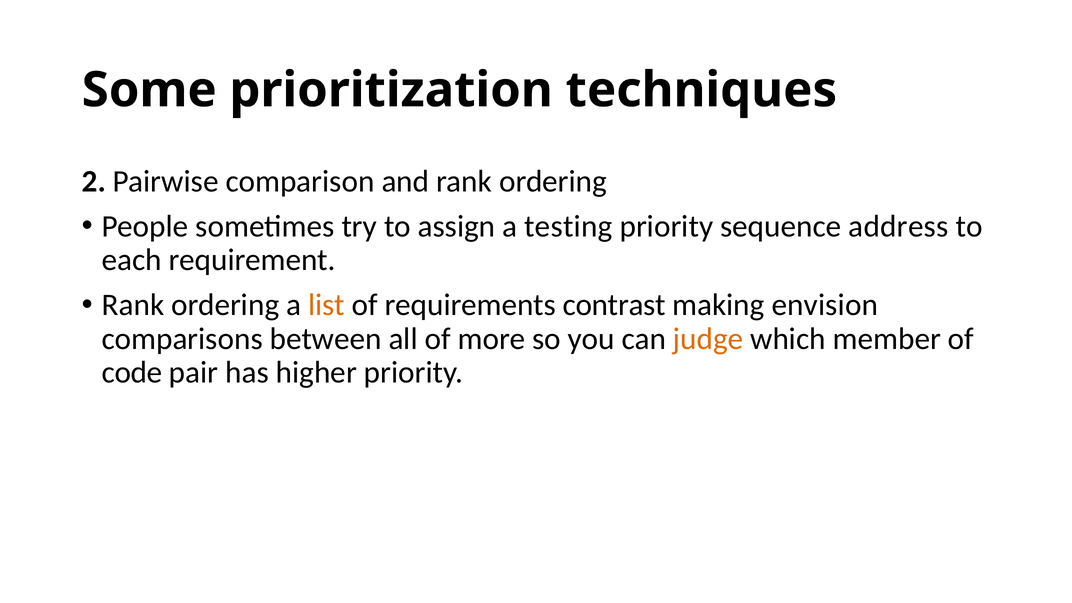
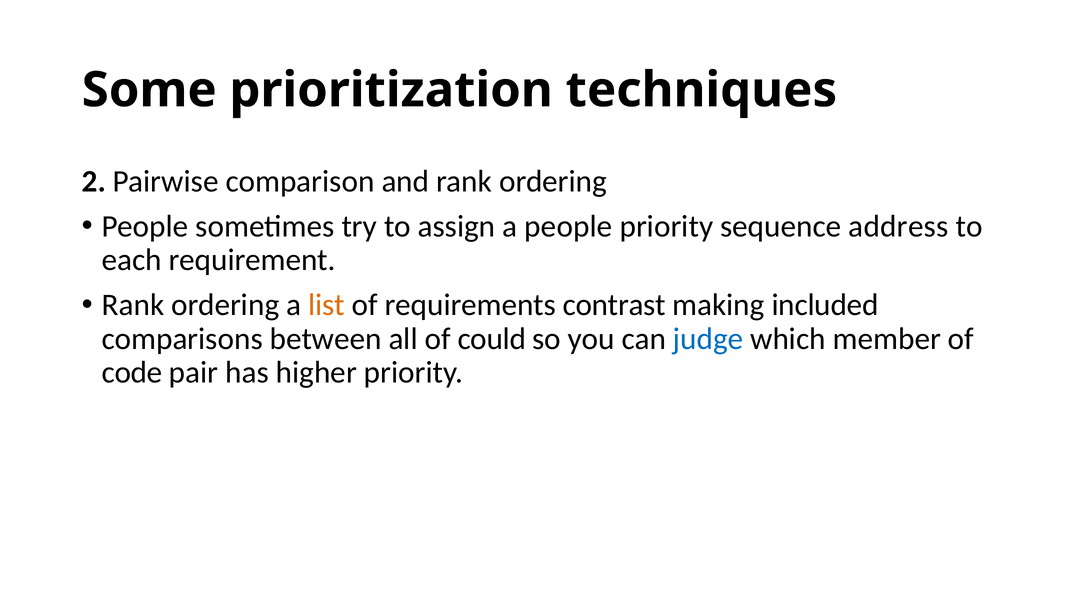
a testing: testing -> people (568, 226)
envision: envision -> included (825, 305)
more: more -> could (492, 339)
judge colour: orange -> blue (708, 339)
